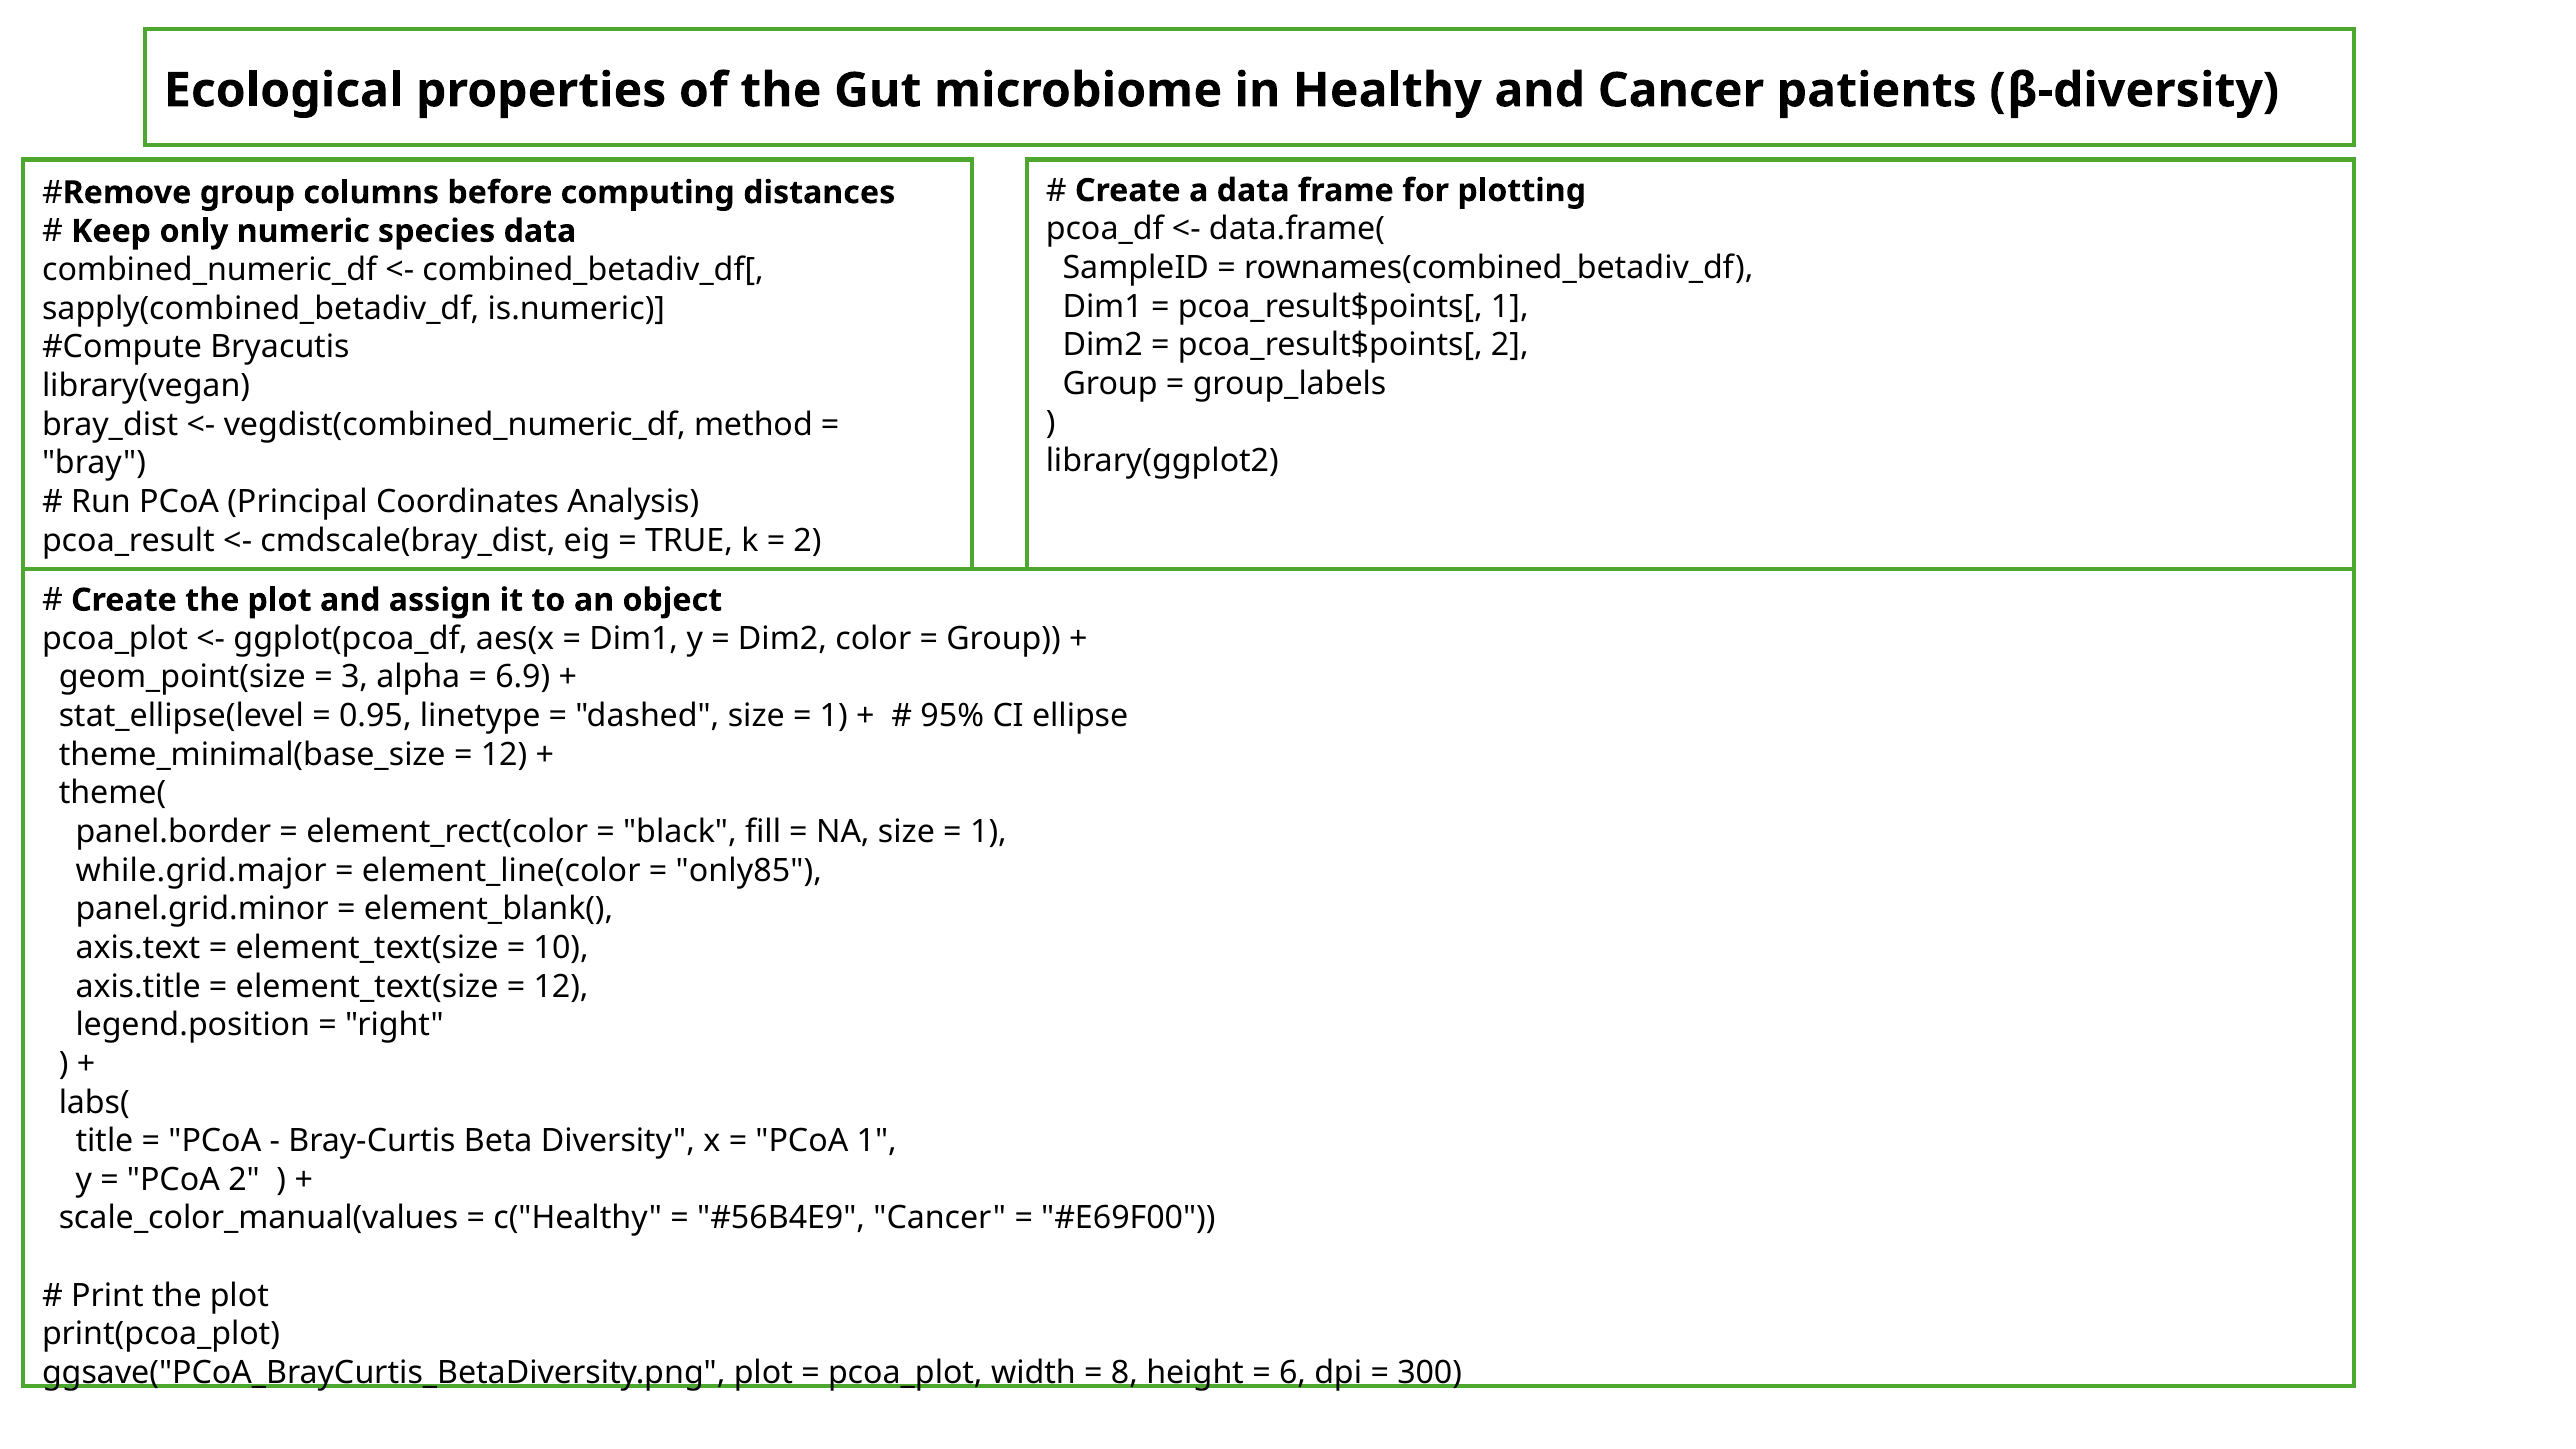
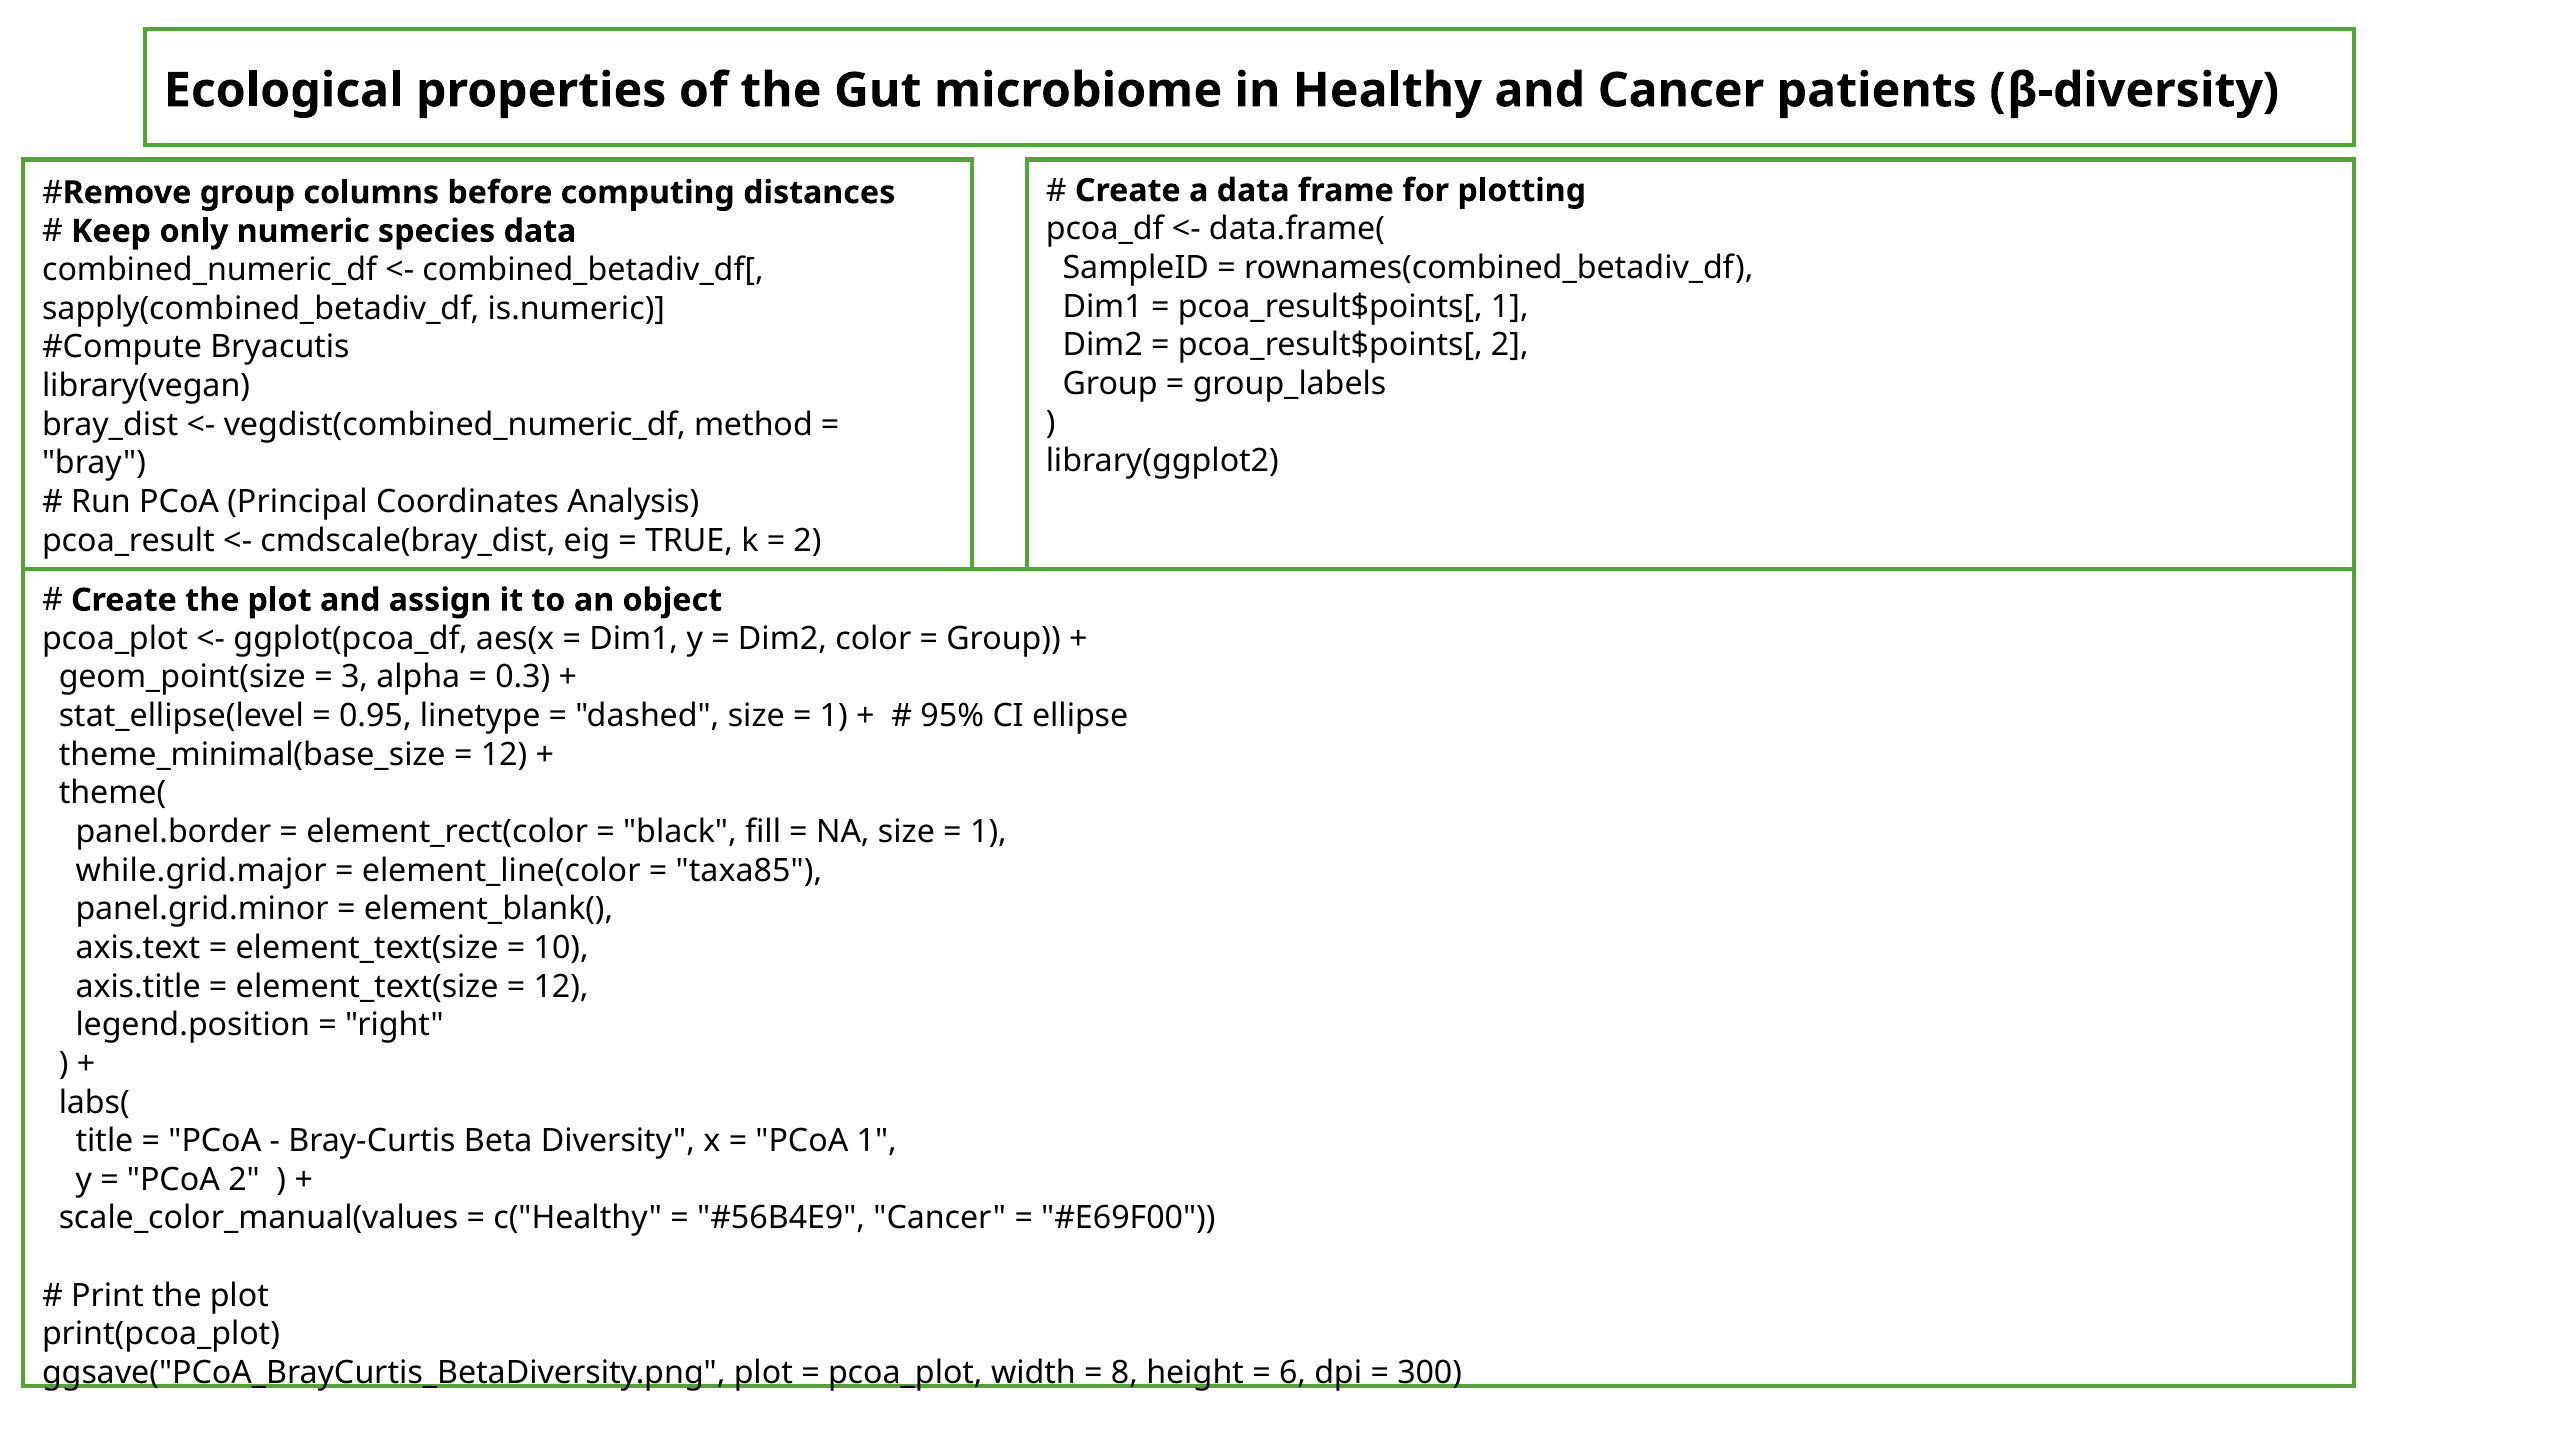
6.9: 6.9 -> 0.3 (523, 677)
only85: only85 -> taxa85 (749, 871)
